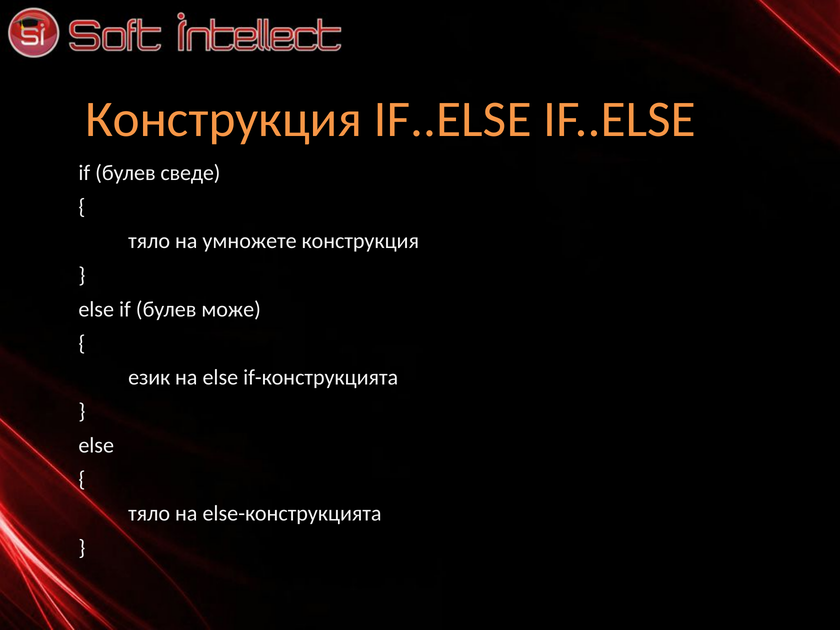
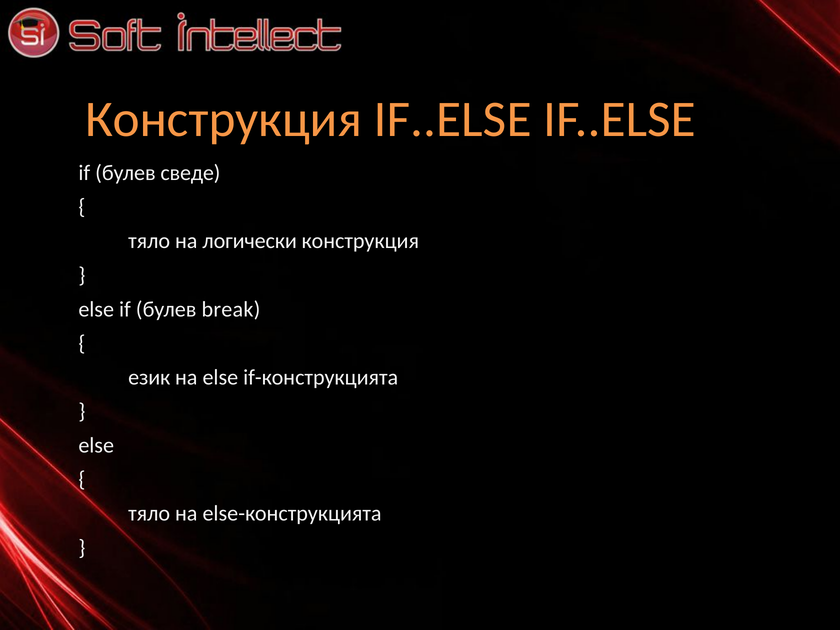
умножете: умножете -> логически (250, 241)
може: може -> break (231, 309)
